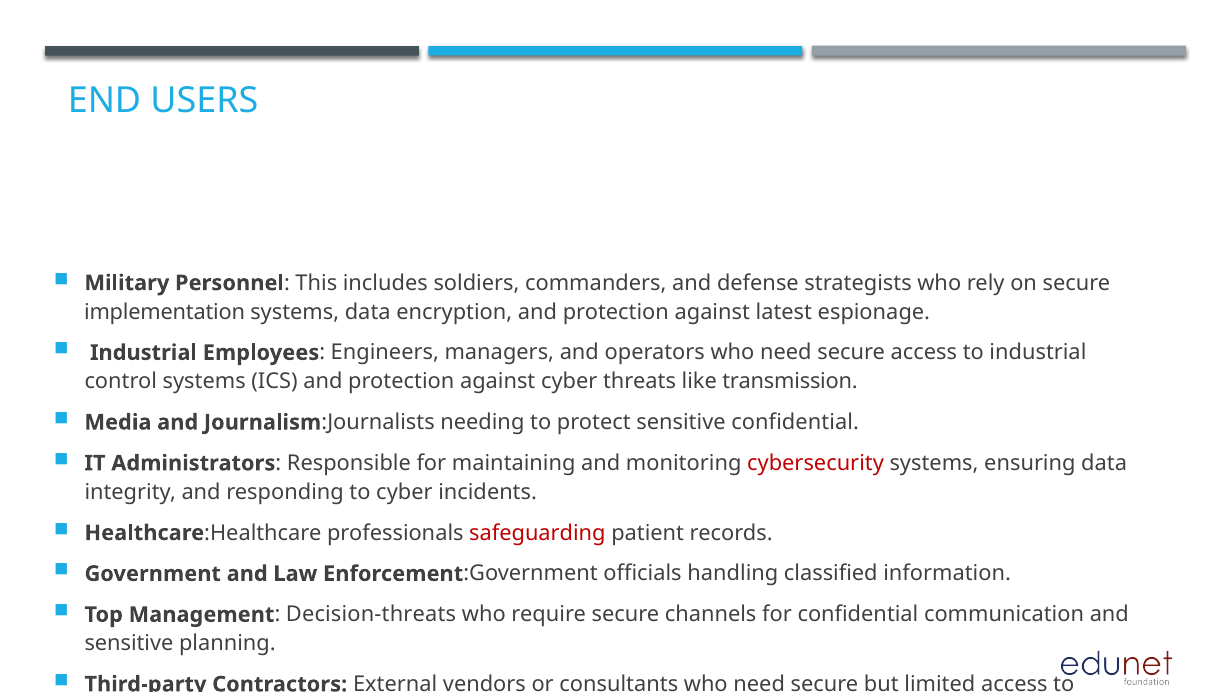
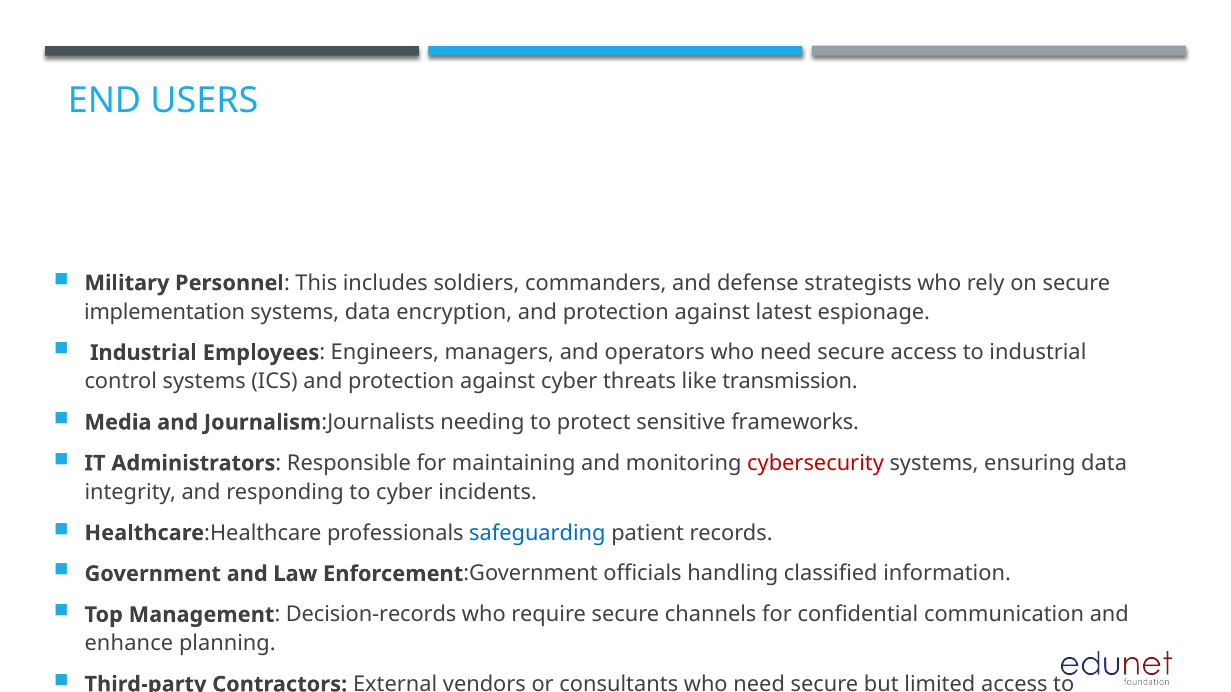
sensitive confidential: confidential -> frameworks (795, 423)
safeguarding colour: red -> blue (537, 533)
Decision-threats: Decision-threats -> Decision-records (371, 615)
sensitive: sensitive -> enhance (129, 644)
